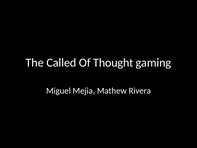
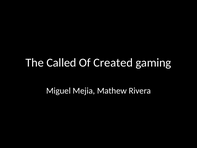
Thought: Thought -> Created (113, 63)
